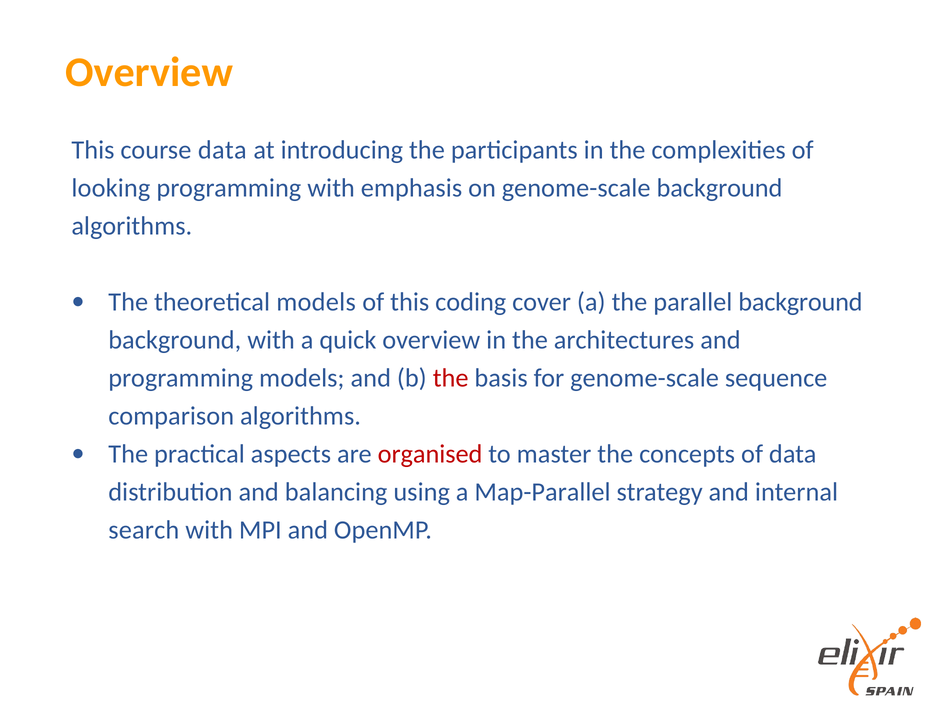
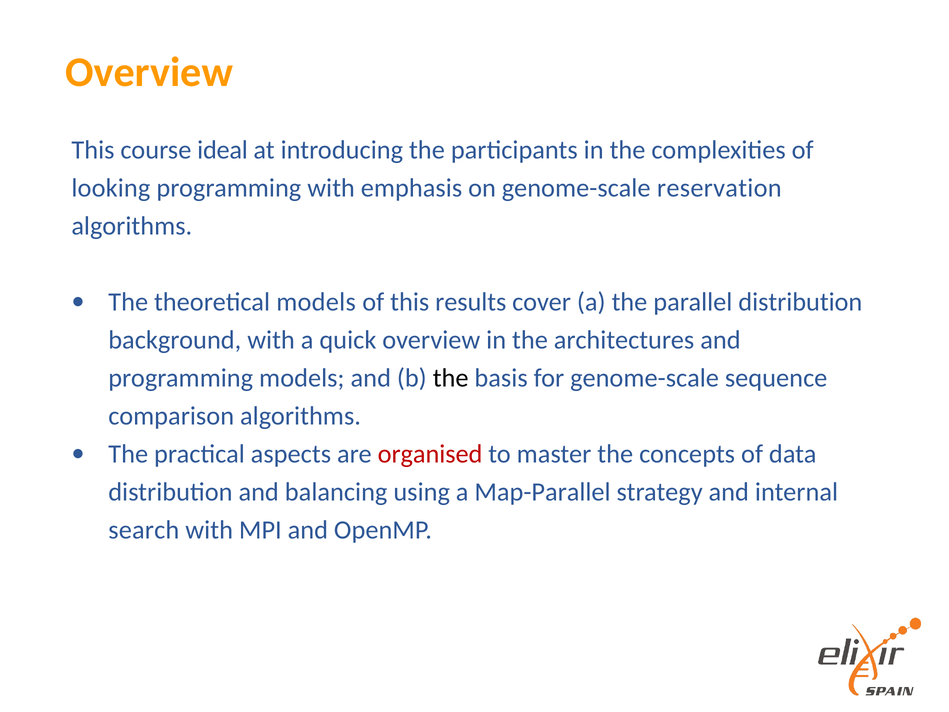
course data: data -> ideal (223, 150)
genome-scale background: background -> reservation (719, 188)
coding: coding -> results (471, 302)
parallel background: background -> distribution (800, 302)
the colour: red -> black (451, 378)
